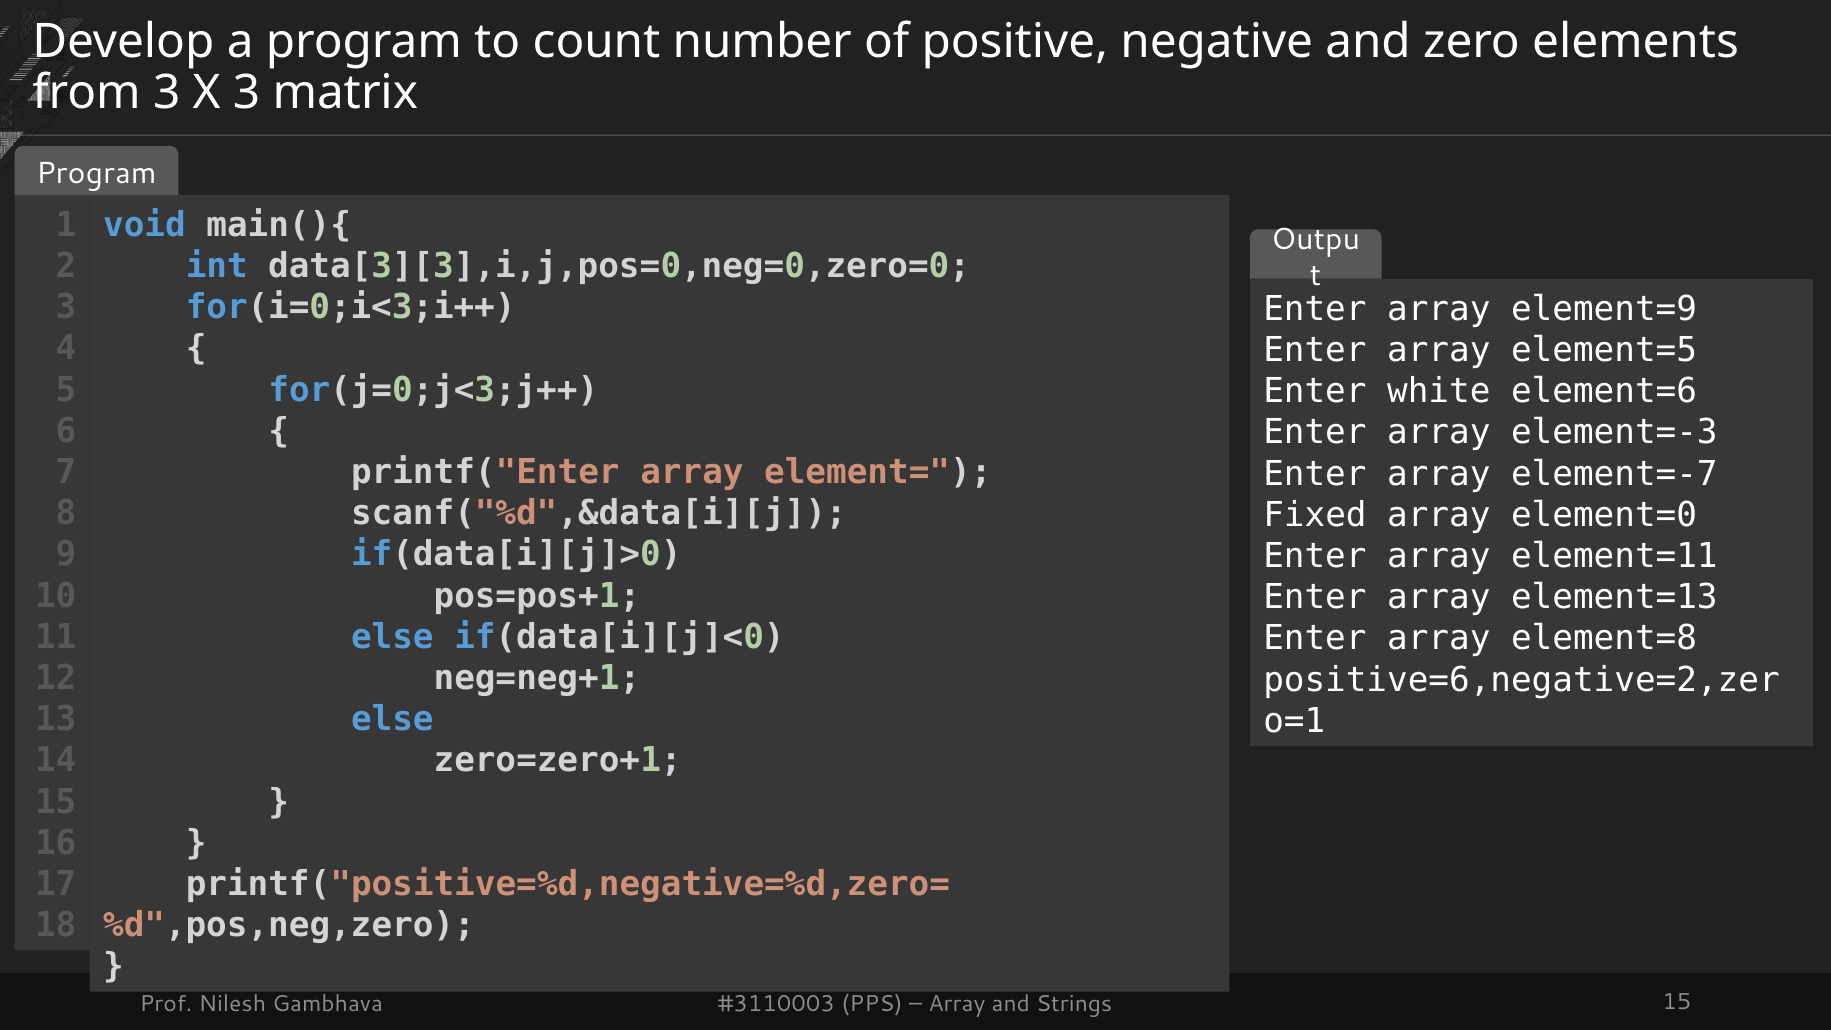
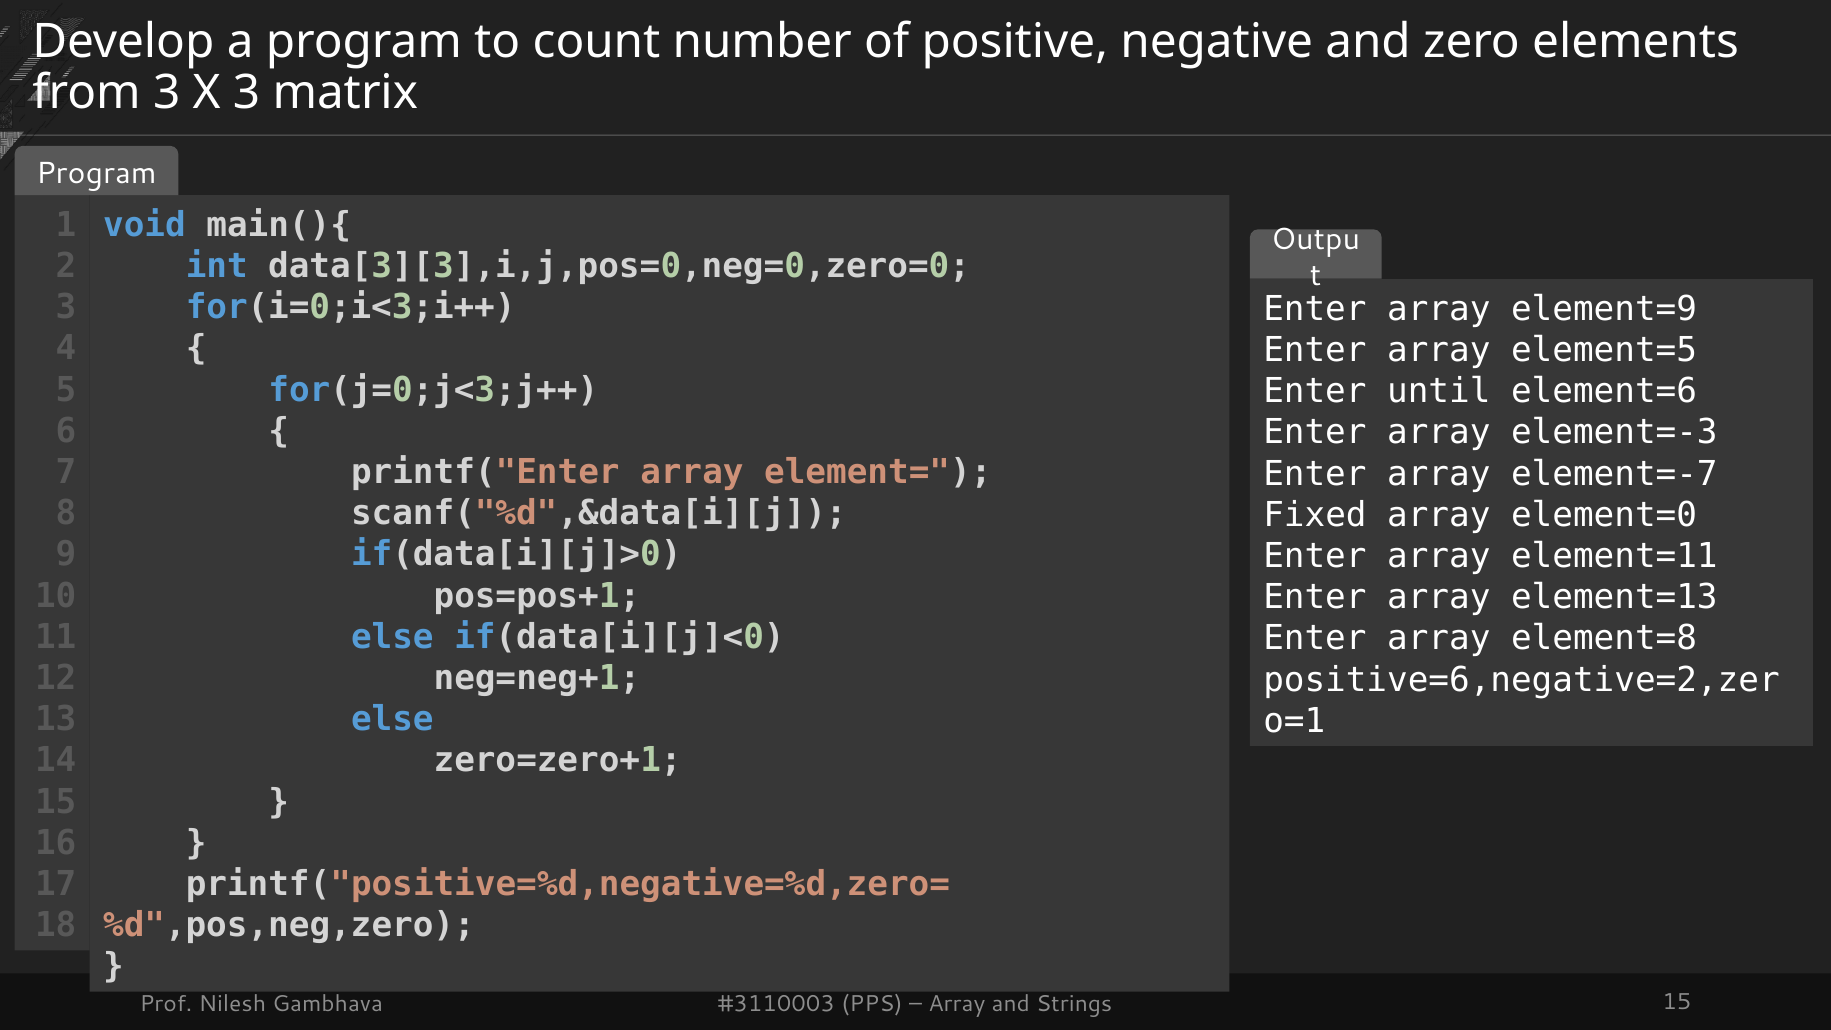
white: white -> until (1439, 391)
